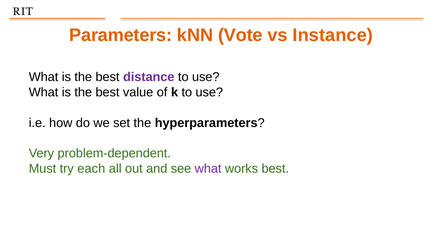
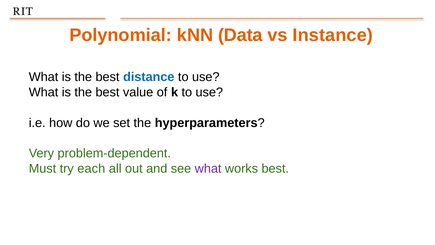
Parameters: Parameters -> Polynomial (121, 35)
Vote: Vote -> Data (240, 35)
distance colour: purple -> blue (149, 77)
